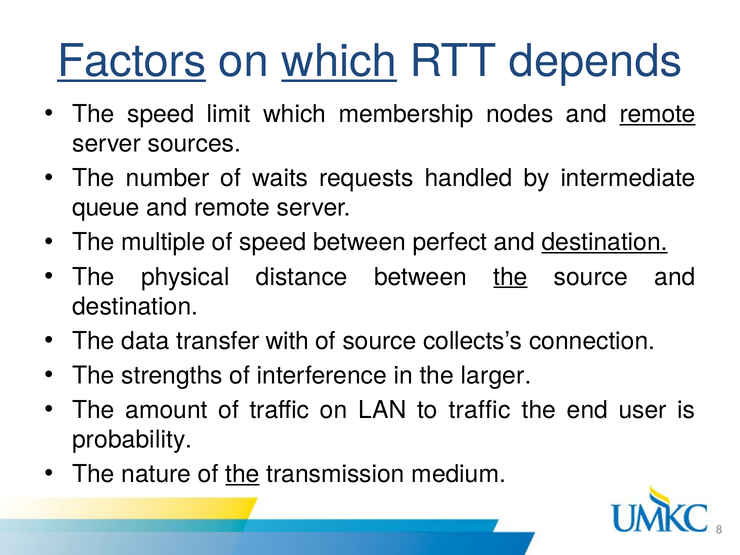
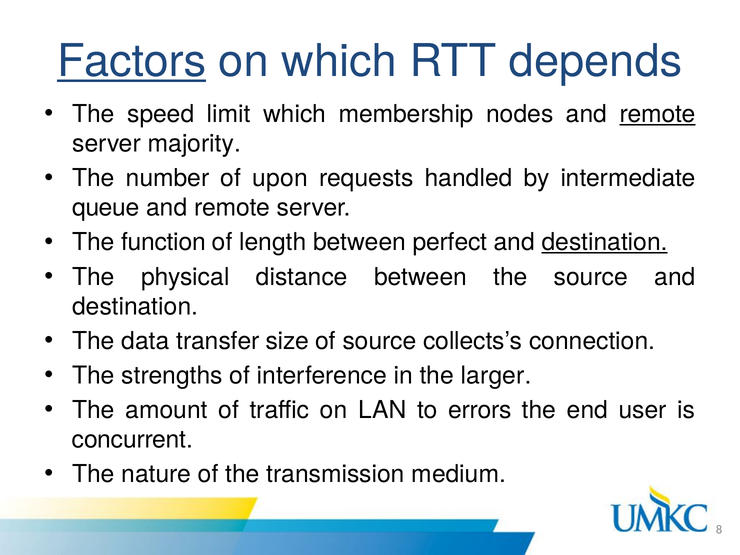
which underline: present -> none (339, 61)
sources: sources -> majority (194, 144)
waits: waits -> upon (280, 178)
multiple: multiple -> function (163, 242)
of speed: speed -> length (273, 242)
the underline: present -> none (511, 277)
with: with -> size (287, 341)
to traffic: traffic -> errors (480, 410)
probability: probability -> concurrent (132, 440)
the underline: present -> none (243, 474)
